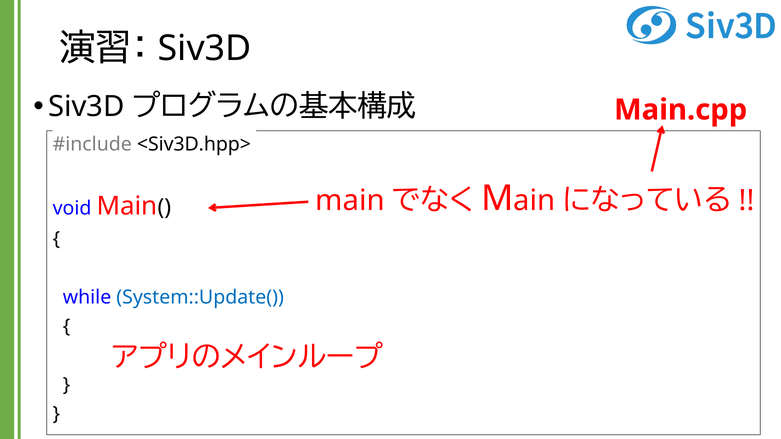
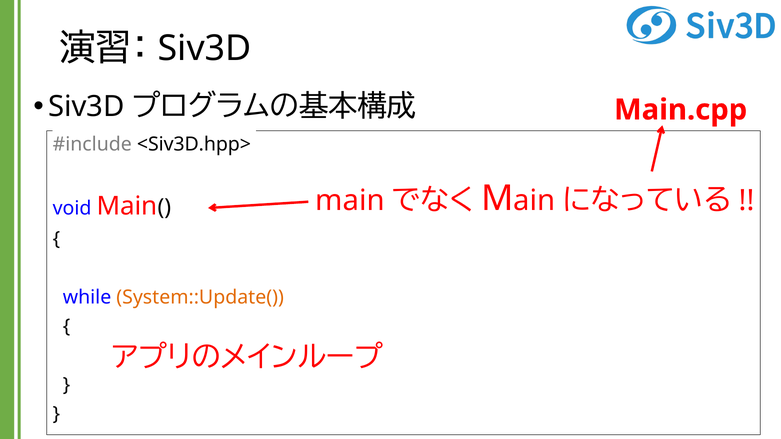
System::Update( colour: blue -> orange (200, 297)
